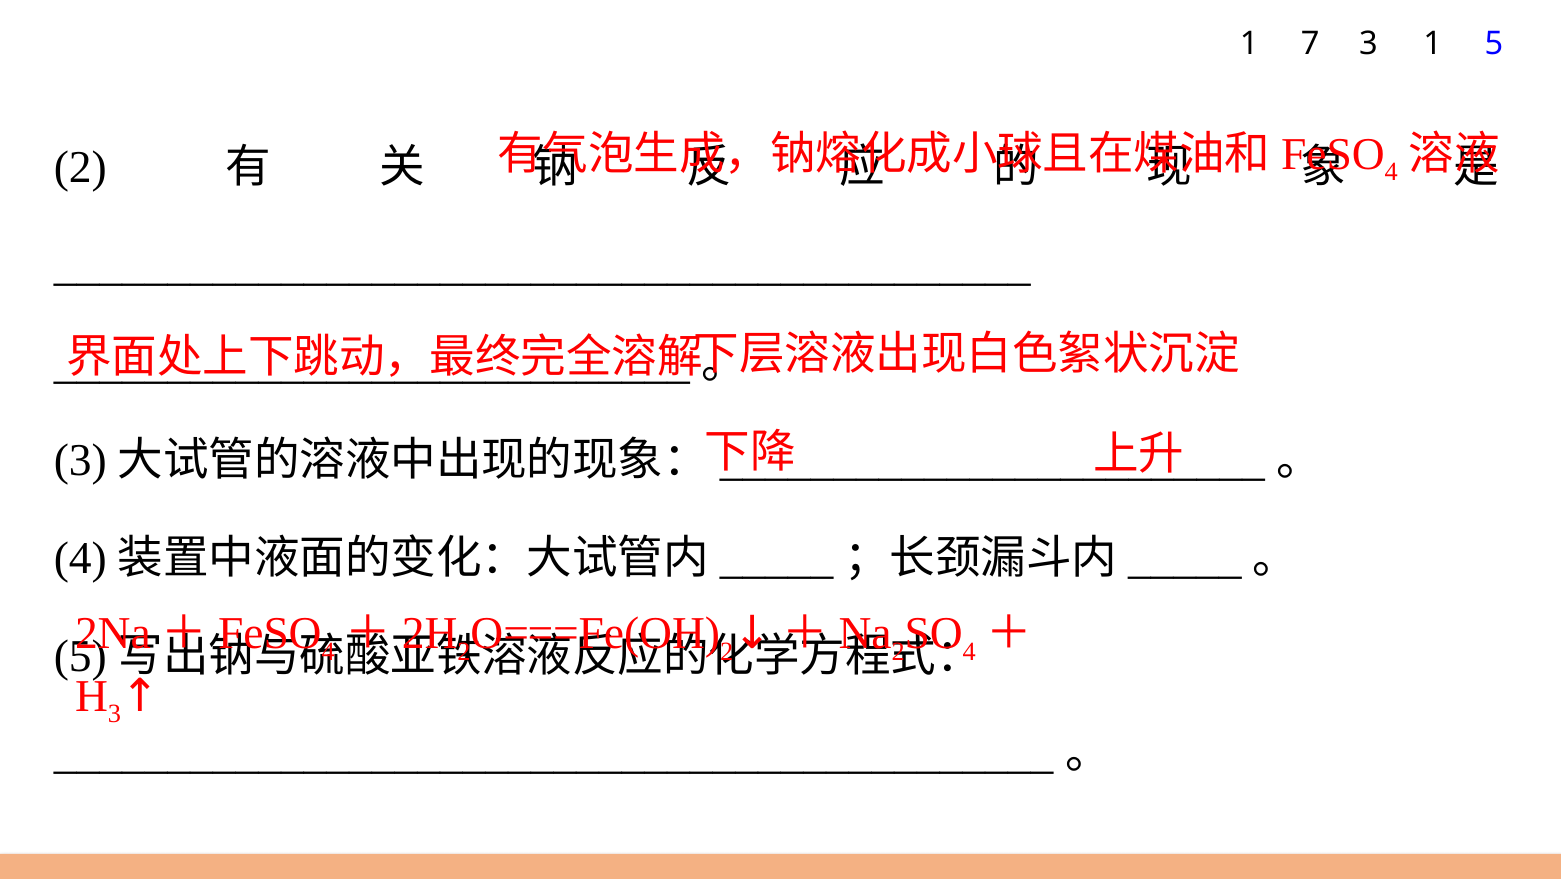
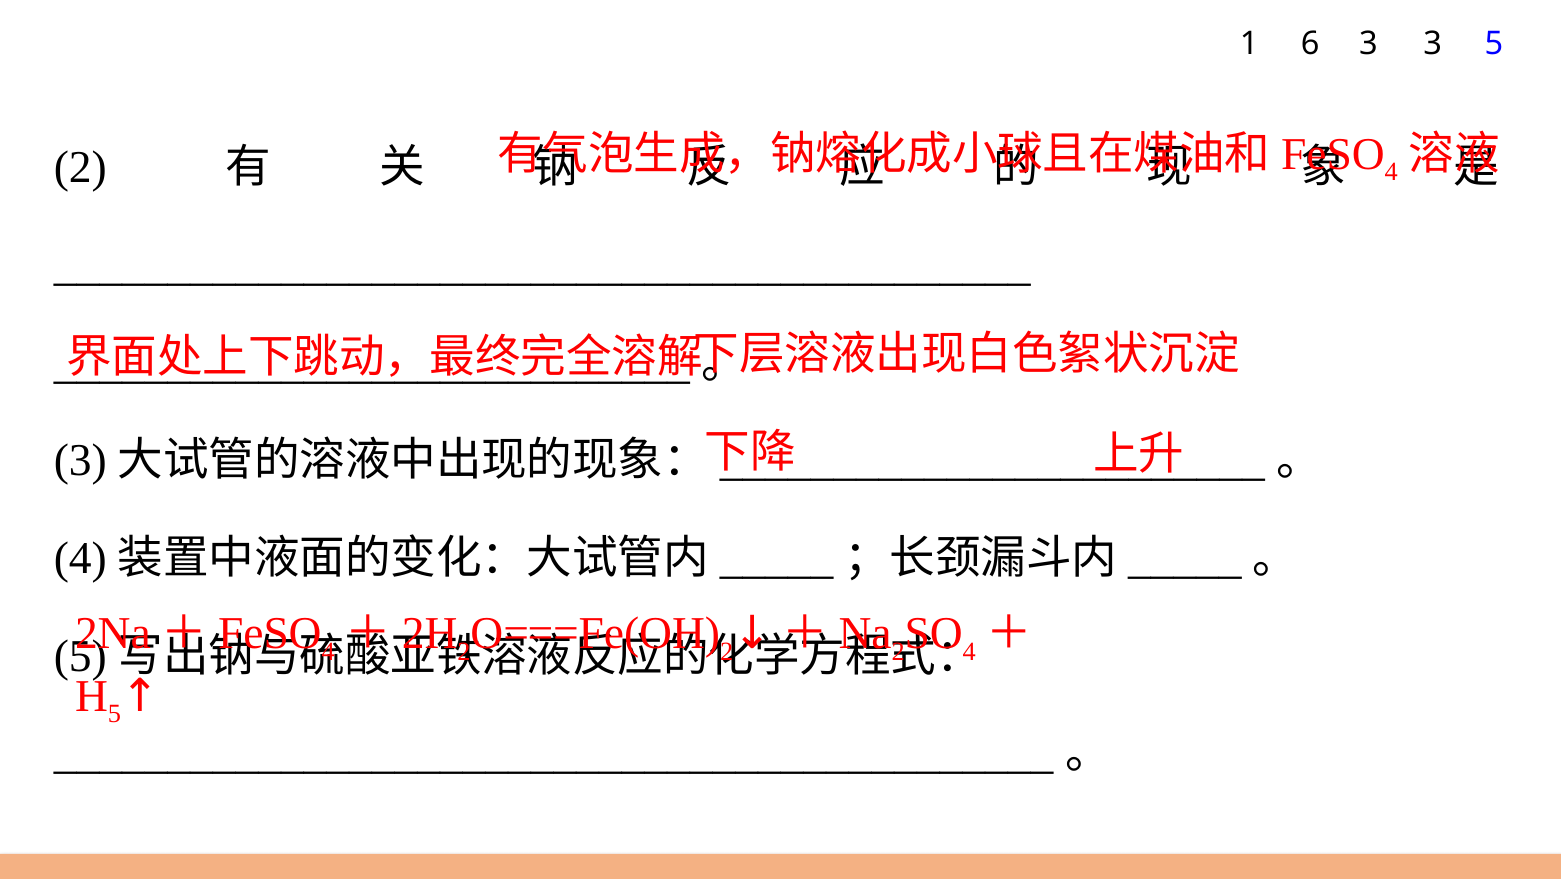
7: 7 -> 6 (1310, 44)
3 1: 1 -> 3 (1433, 44)
3: 3 -> 5 (114, 713)
